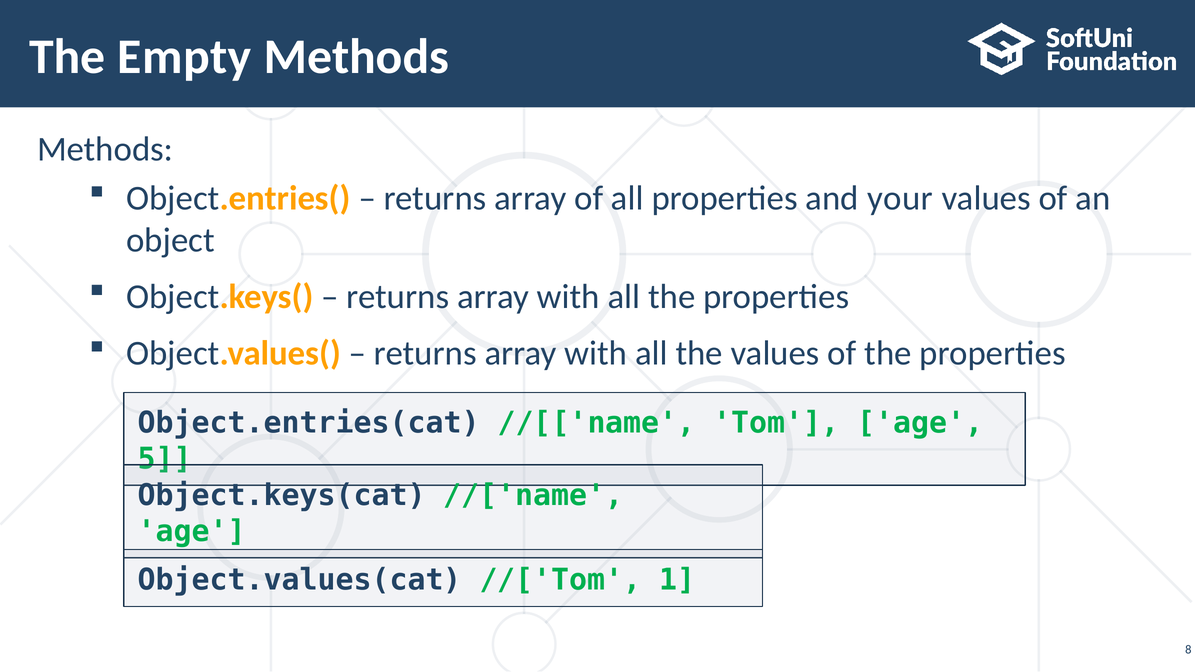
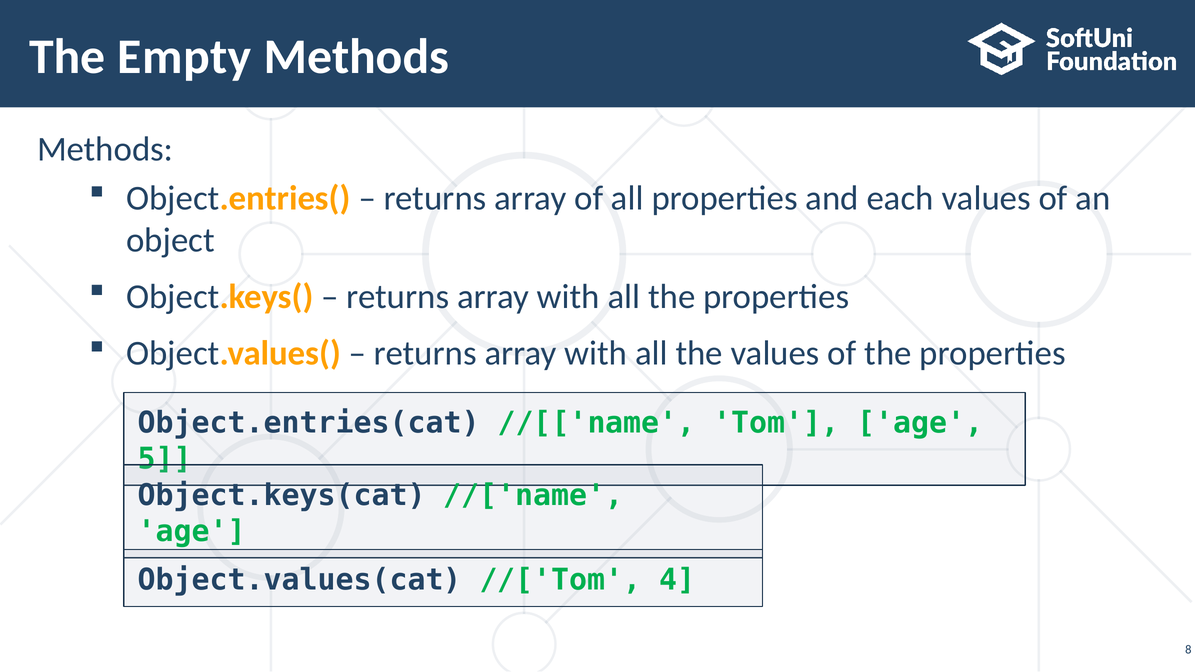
your: your -> each (900, 198)
1: 1 -> 4 (677, 580)
